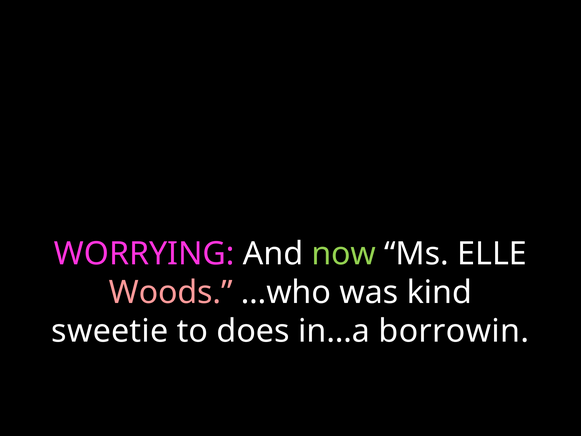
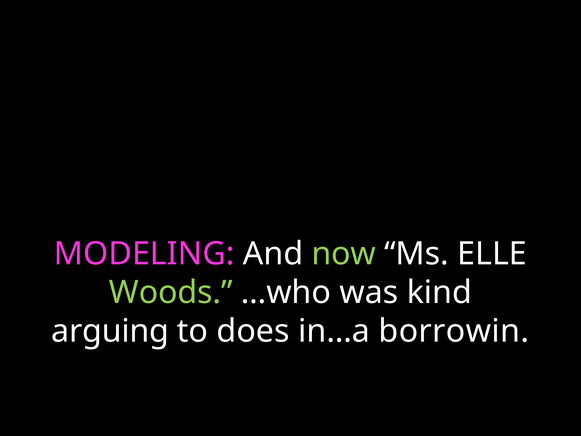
WORRYING: WORRYING -> MODELING (144, 254)
Woods colour: pink -> light green (171, 292)
sweetie: sweetie -> arguing (110, 331)
